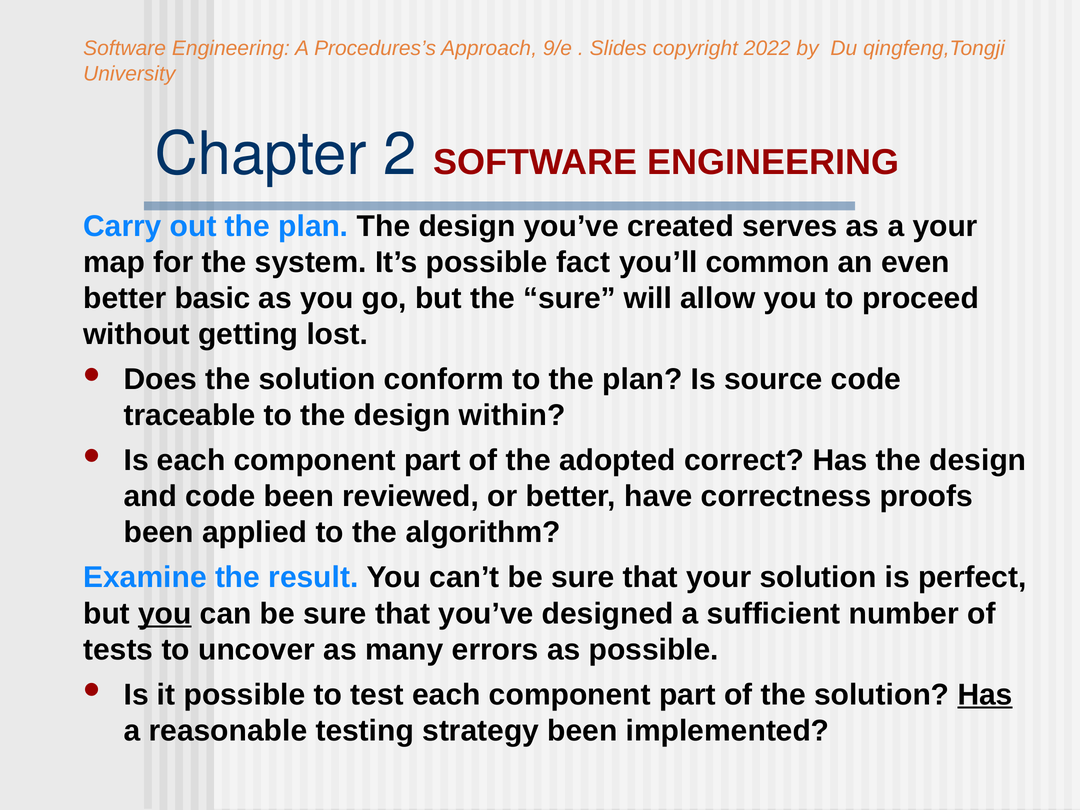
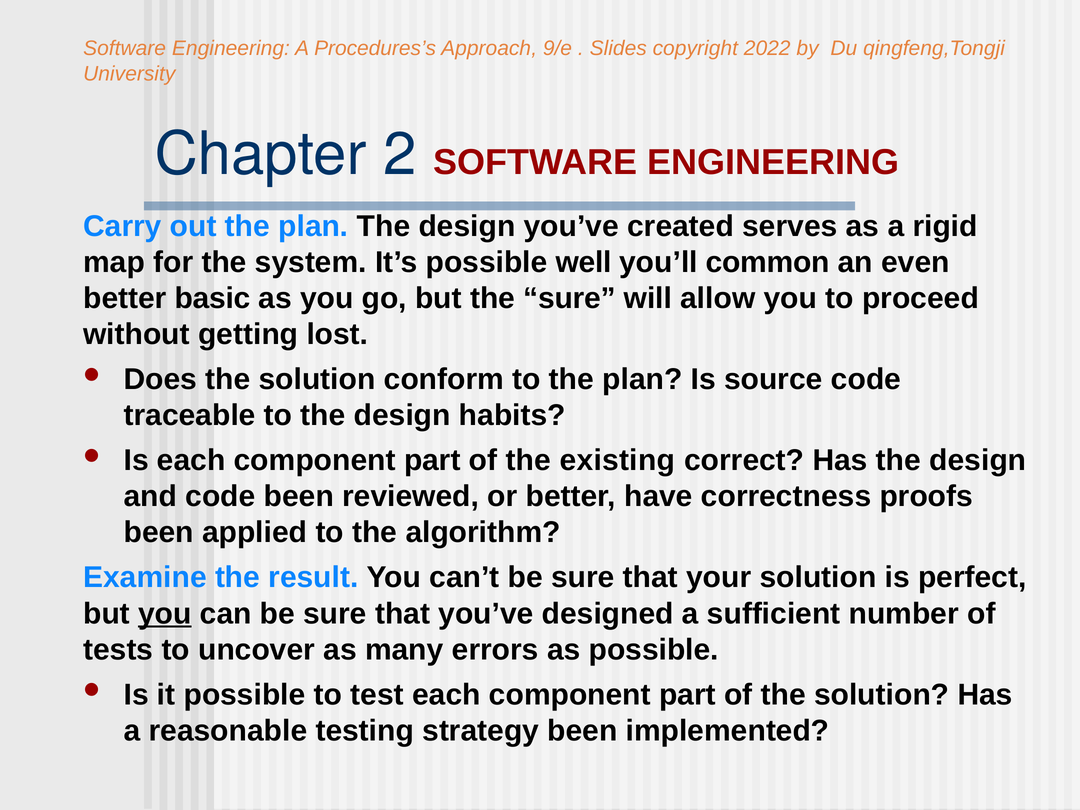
a your: your -> rigid (945, 226)
fact: fact -> well (584, 262)
within: within -> habits (512, 416)
adopted: adopted -> existing (617, 461)
Has underline: present -> none (985, 695)
